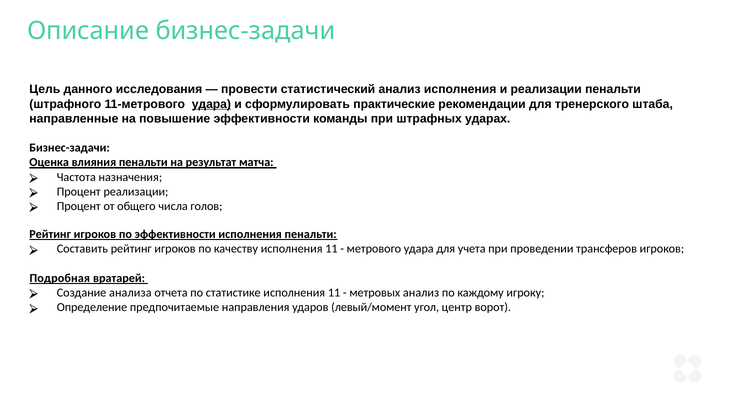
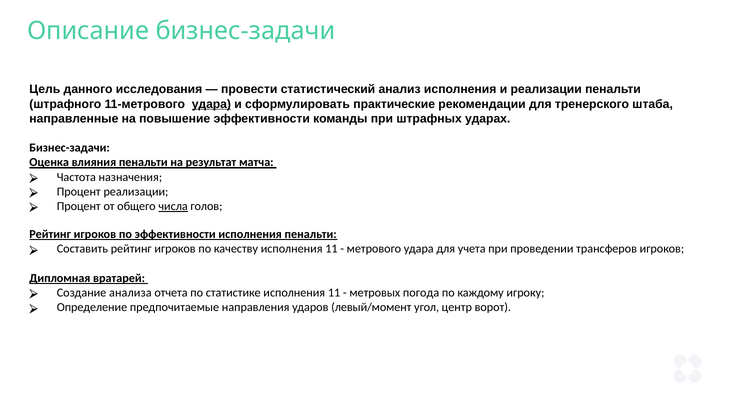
числа underline: none -> present (173, 206)
Подробная: Подробная -> Дипломная (60, 278)
метровых анализ: анализ -> погода (421, 292)
